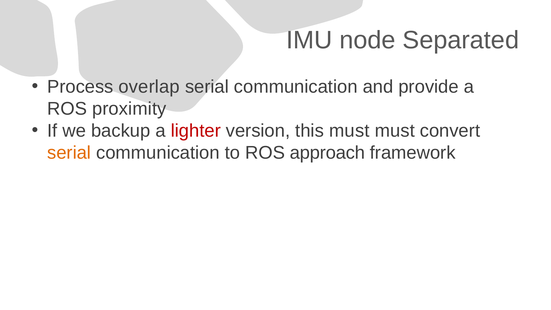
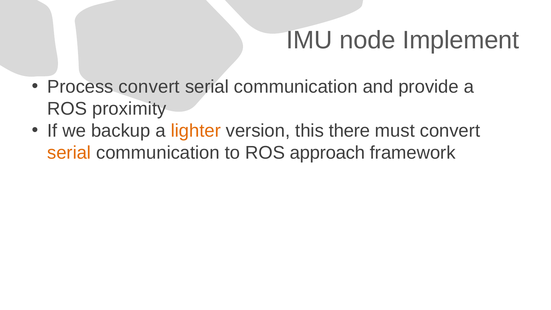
Separated: Separated -> Implement (461, 40)
Process overlap: overlap -> convert (149, 87)
lighter colour: red -> orange (196, 131)
this must: must -> there (350, 131)
